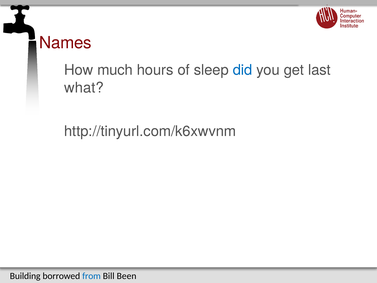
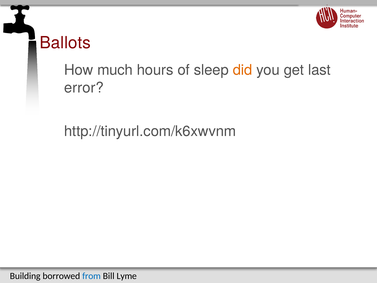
Names: Names -> Ballots (65, 43)
did colour: blue -> orange (243, 70)
what: what -> error (84, 88)
Been: Been -> Lyme (127, 276)
